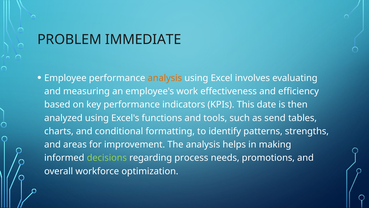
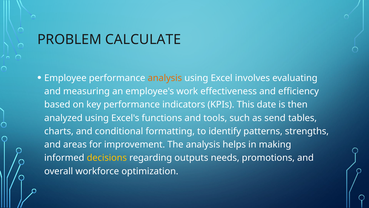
IMMEDIATE: IMMEDIATE -> CALCULATE (143, 39)
decisions colour: light green -> yellow (107, 158)
process: process -> outputs (191, 158)
